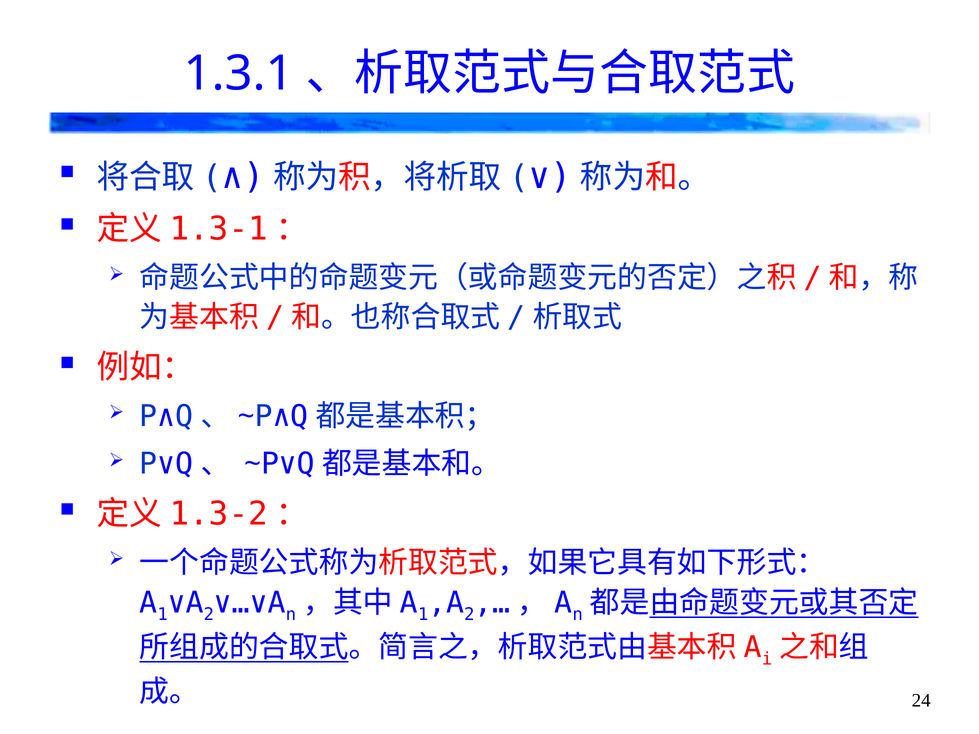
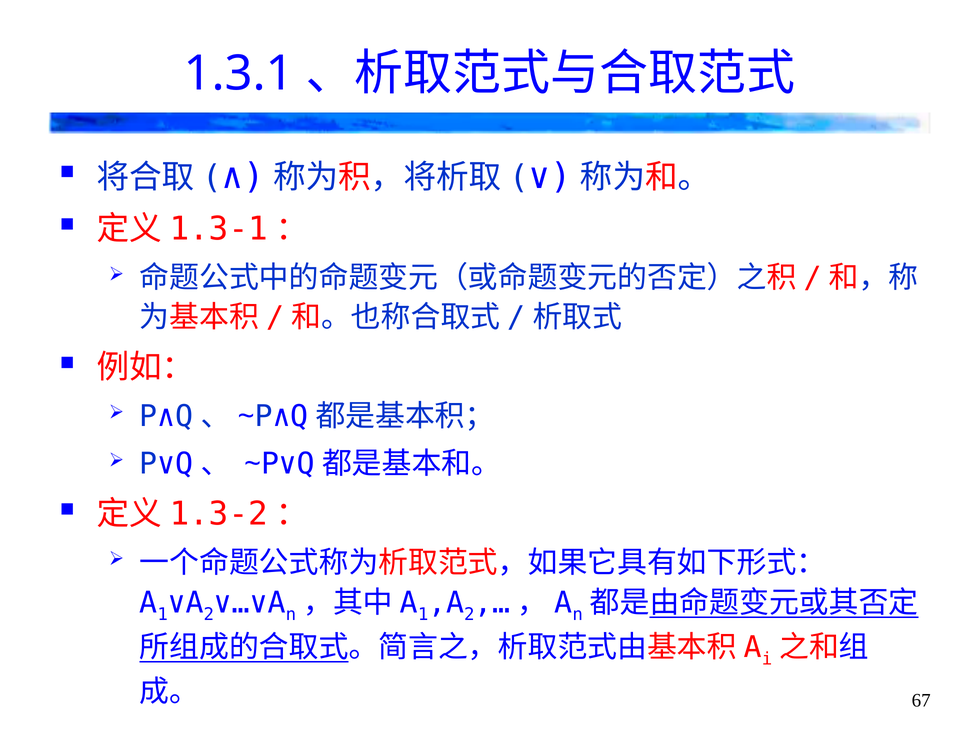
24: 24 -> 67 (921, 701)
